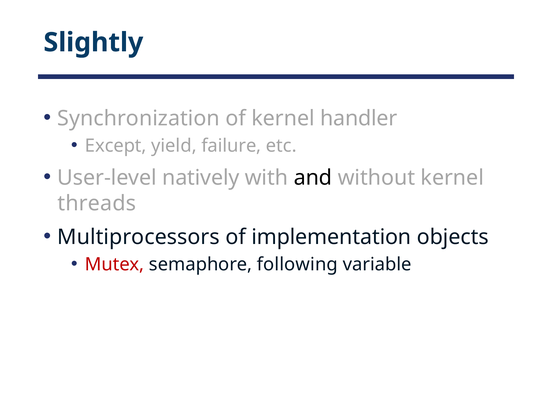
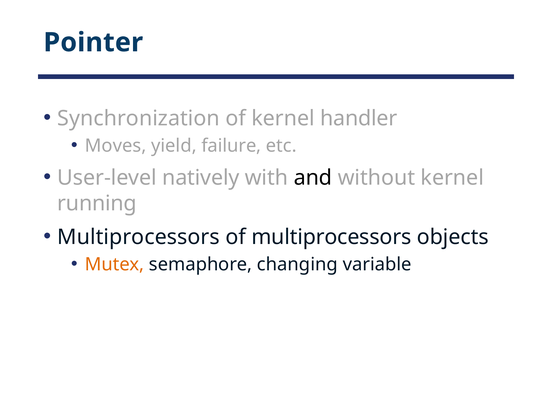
Slightly: Slightly -> Pointer (93, 42)
Except: Except -> Moves (116, 146)
threads: threads -> running (97, 203)
of implementation: implementation -> multiprocessors (331, 237)
Mutex colour: red -> orange (115, 264)
following: following -> changing (297, 264)
